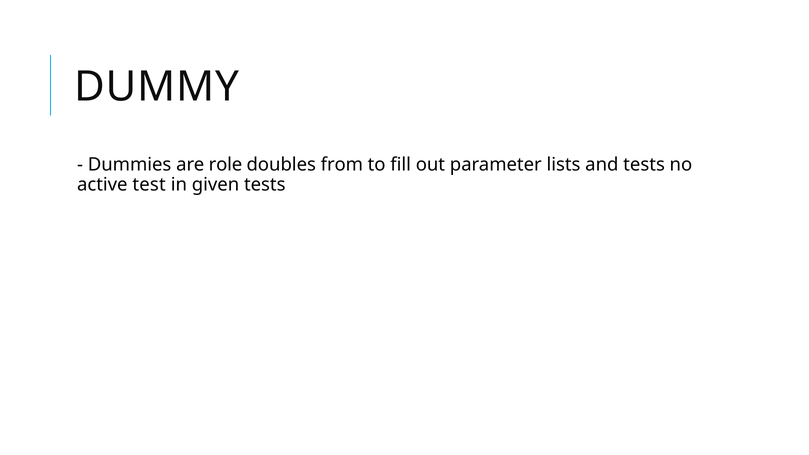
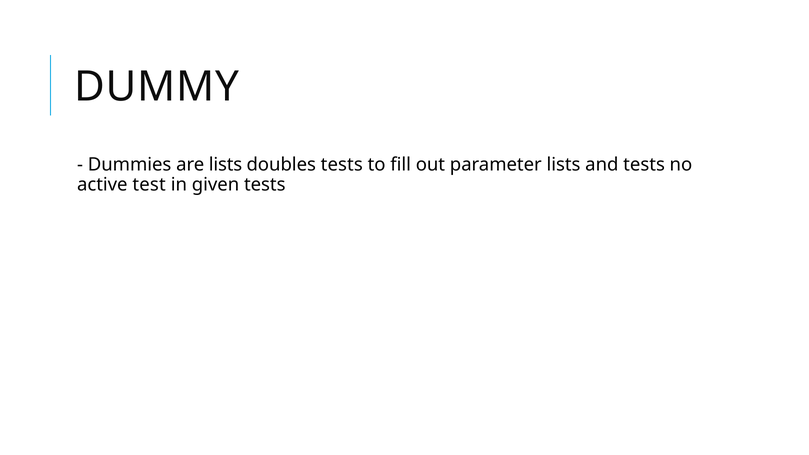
are role: role -> lists (226, 165)
doubles from: from -> tests (342, 165)
